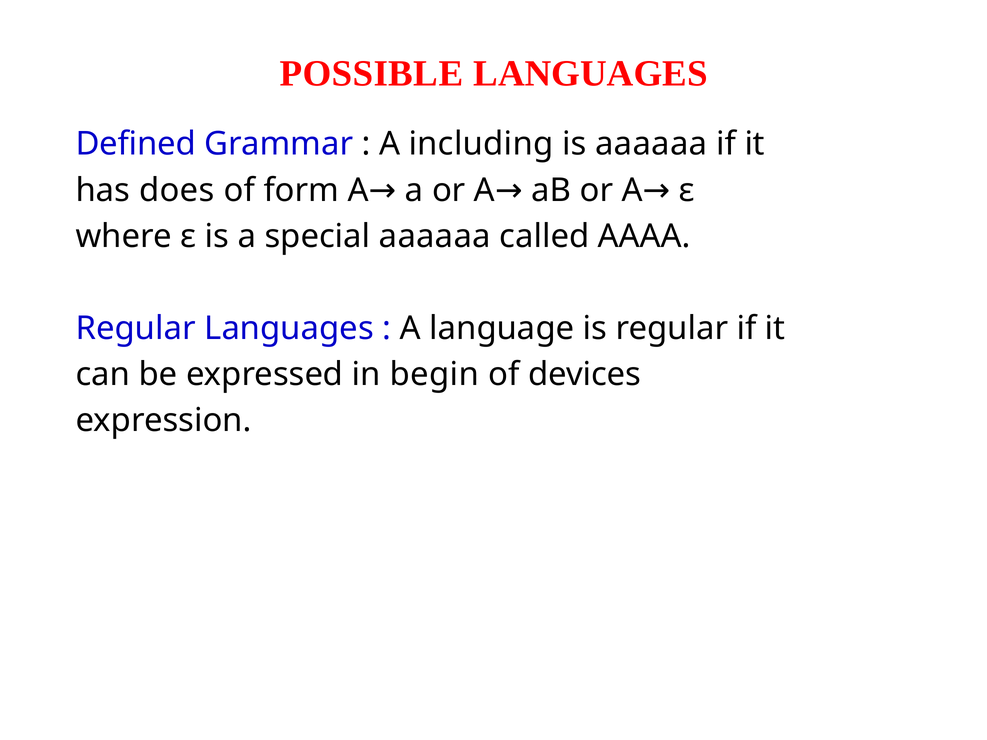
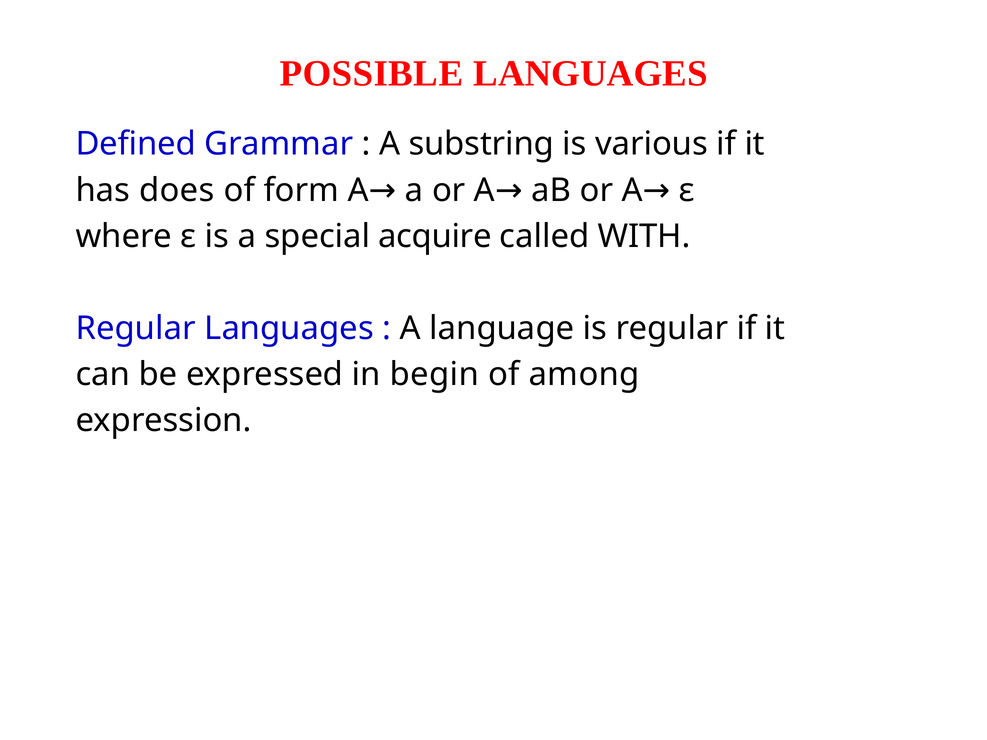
including: including -> substring (481, 144)
is aaaaaa: aaaaaa -> various (651, 144)
special aaaaaa: aaaaaa -> acquire (435, 236)
AAAA: AAAA -> WITH (644, 236)
devices: devices -> among (584, 374)
